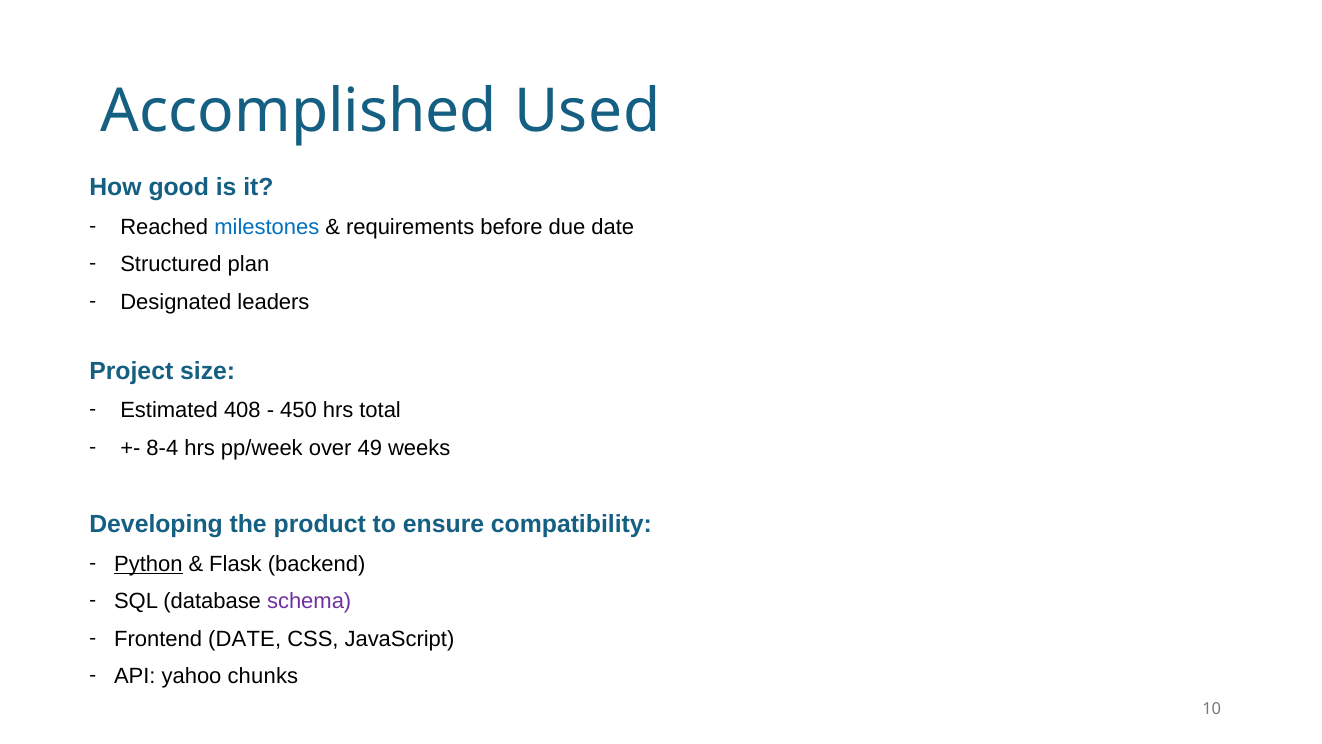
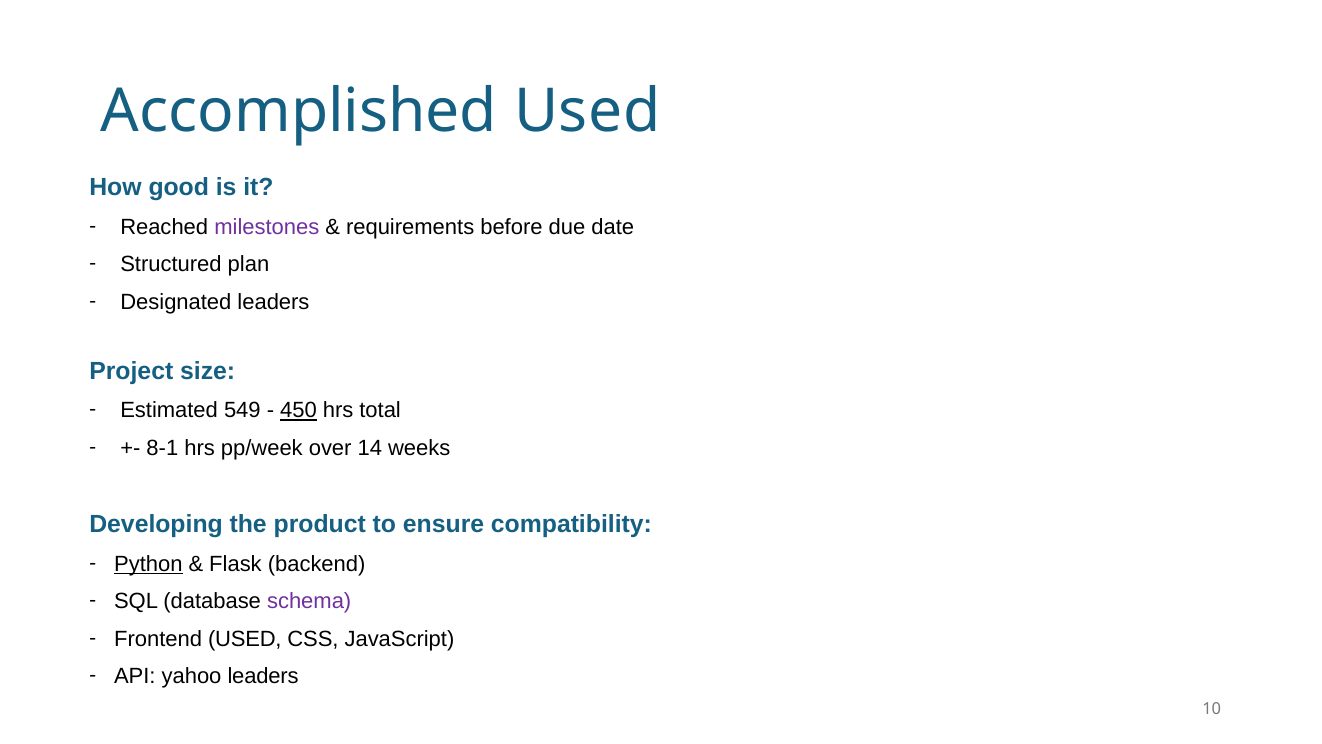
milestones colour: blue -> purple (267, 227)
408: 408 -> 549 (242, 410)
450 underline: none -> present (298, 410)
8-4: 8-4 -> 8-1 (162, 448)
49: 49 -> 14 (370, 448)
Frontend DATE: DATE -> USED (245, 639)
yahoo chunks: chunks -> leaders (263, 676)
